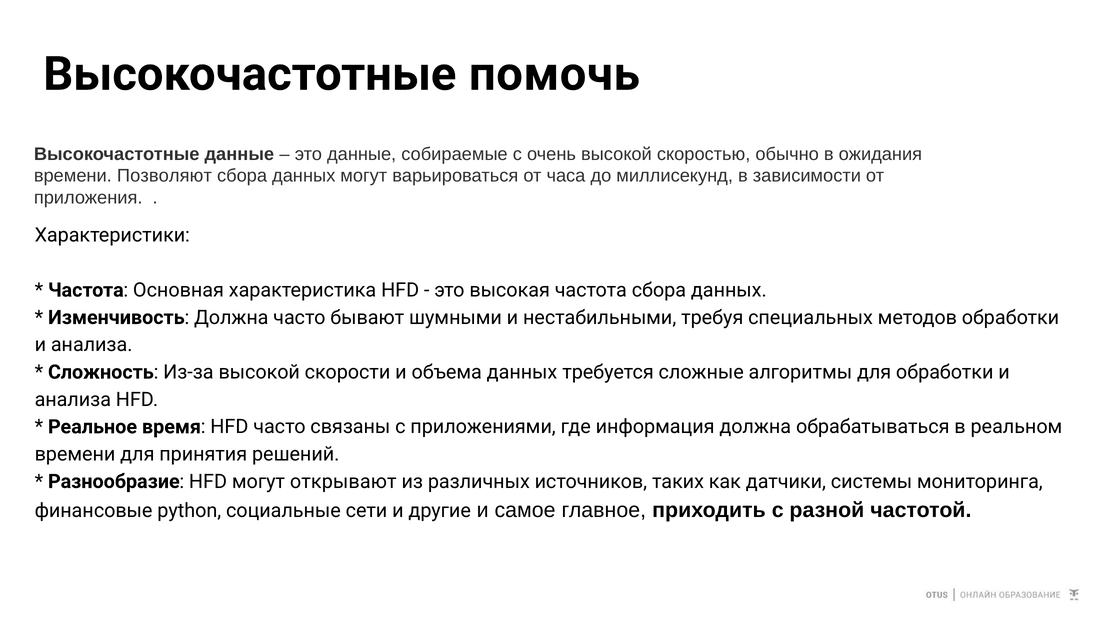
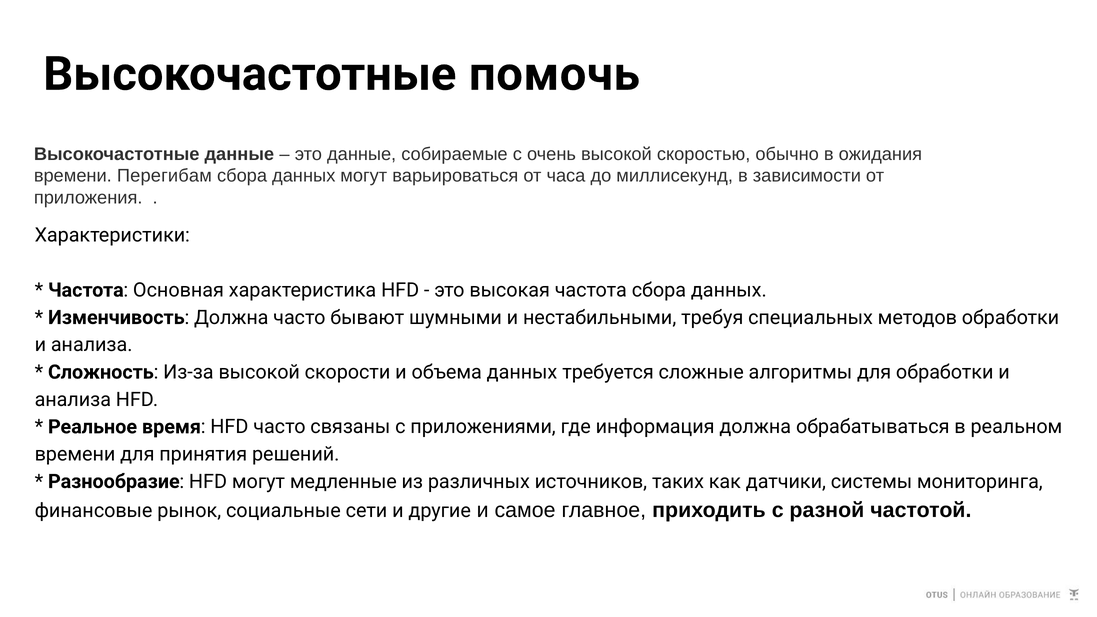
Позволяют: Позволяют -> Перегибам (164, 176)
открывают: открывают -> медленные (343, 482)
python: python -> рынок (189, 511)
